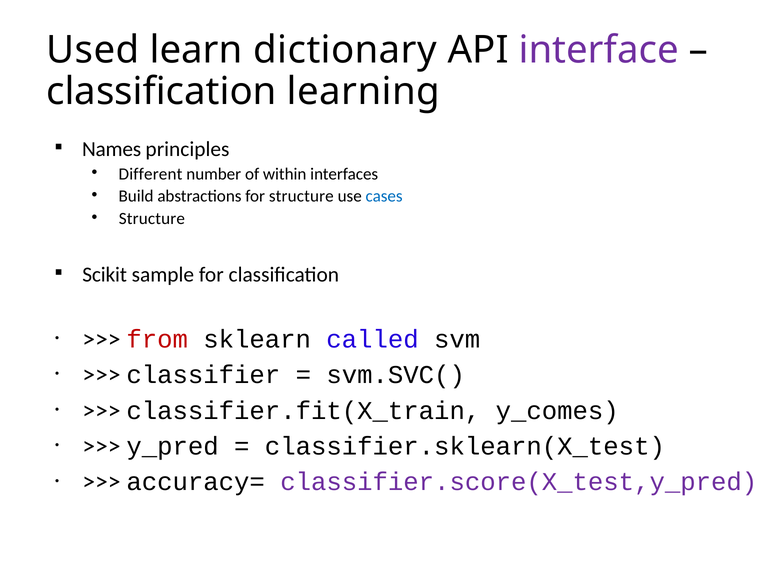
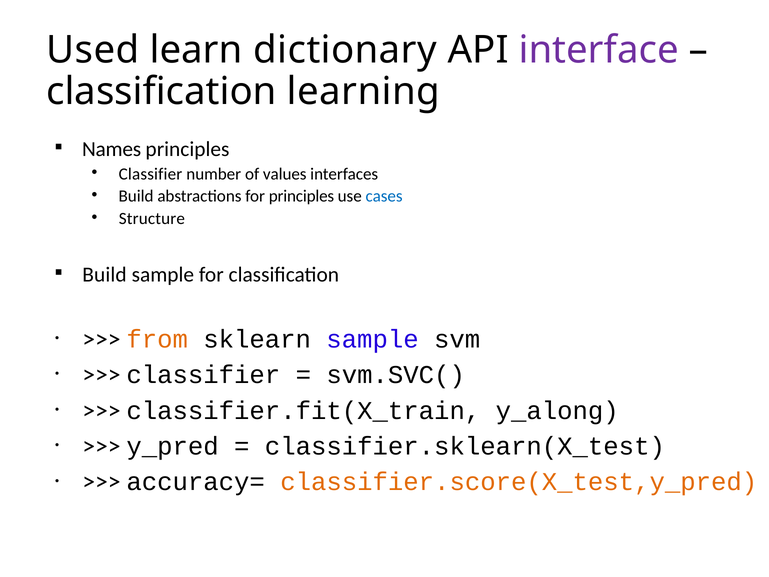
Different: Different -> Classifier (150, 174)
within: within -> values (285, 174)
for structure: structure -> principles (301, 196)
Scikit: Scikit -> Build (104, 275)
from colour: red -> orange (157, 339)
sklearn called: called -> sample (373, 339)
y_comes: y_comes -> y_along (557, 410)
classifier.score(X_test,y_pred colour: purple -> orange (519, 482)
